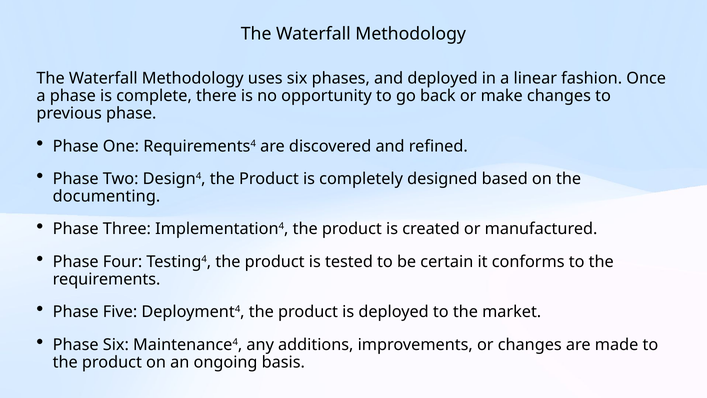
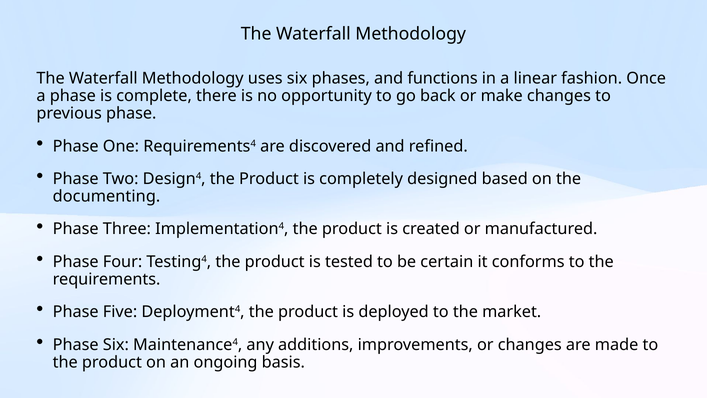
and deployed: deployed -> functions (443, 78)
